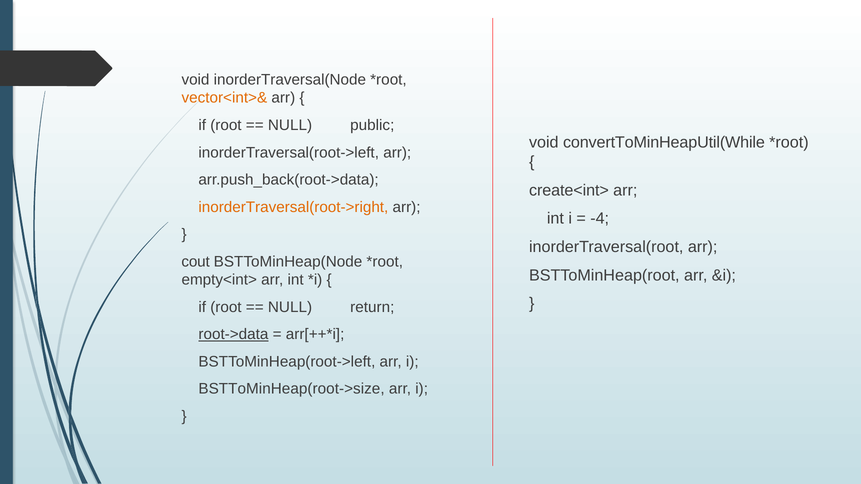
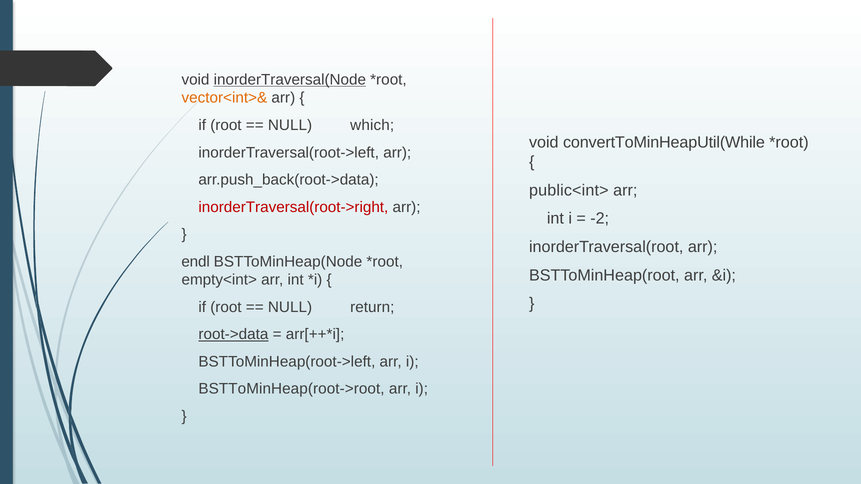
inorderTraversal(Node underline: none -> present (290, 80)
public: public -> which (372, 125)
create<int>: create<int> -> public<int> (569, 190)
inorderTraversal(root->right colour: orange -> red (293, 207)
-4: -4 -> -2 (600, 219)
cout: cout -> endl (196, 262)
BSTToMinHeap(root->size: BSTToMinHeap(root->size -> BSTToMinHeap(root->root (292, 389)
